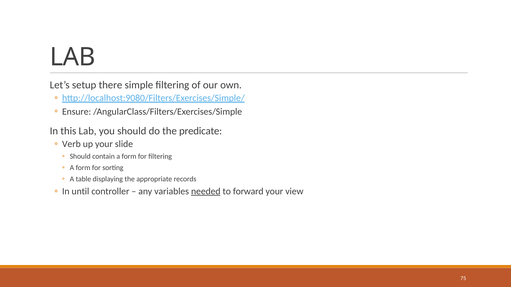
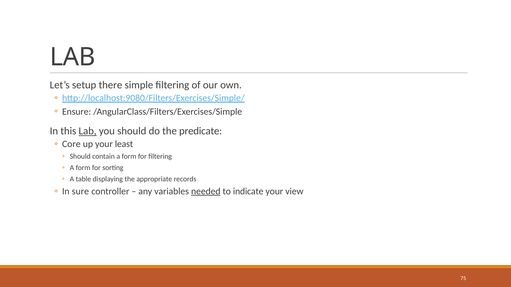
Lab underline: none -> present (88, 131)
Verb: Verb -> Core (71, 144)
slide: slide -> least (124, 144)
until: until -> sure (80, 192)
forward: forward -> indicate (248, 192)
